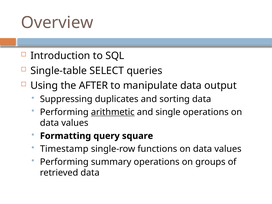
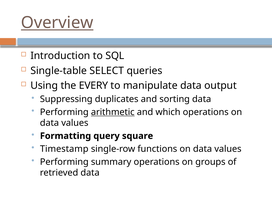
Overview underline: none -> present (57, 23)
AFTER: AFTER -> EVERY (93, 86)
single: single -> which (168, 112)
